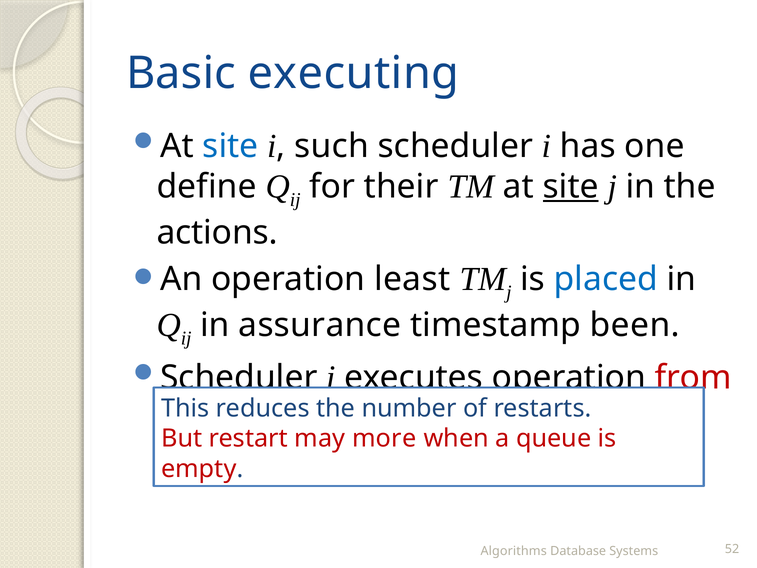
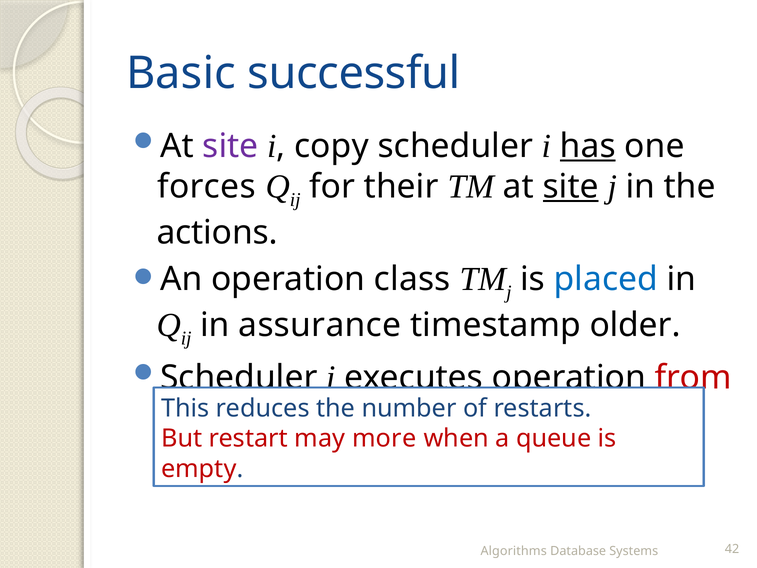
executing: executing -> successful (354, 73)
site colour: blue -> purple (230, 146)
such: such -> copy (332, 146)
has underline: none -> present (588, 146)
define: define -> forces (207, 187)
least: least -> class (412, 279)
been: been -> older (635, 325)
52: 52 -> 42 (732, 549)
